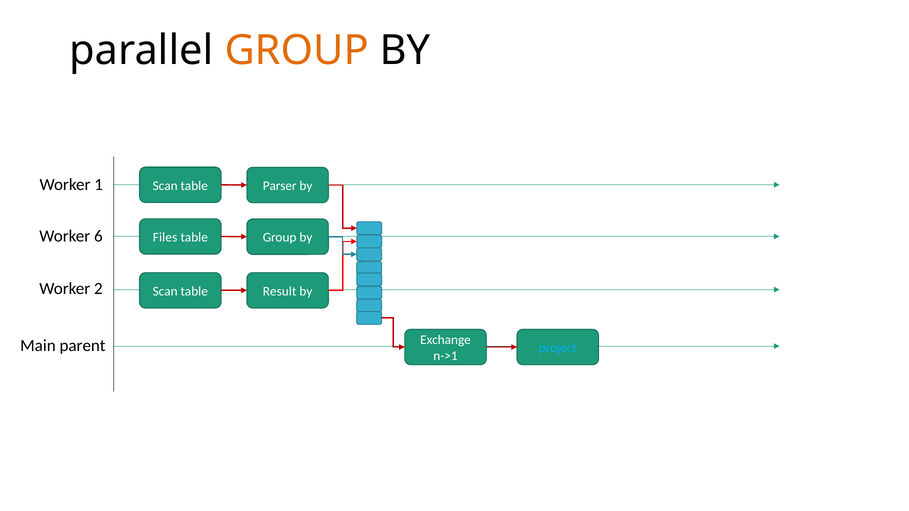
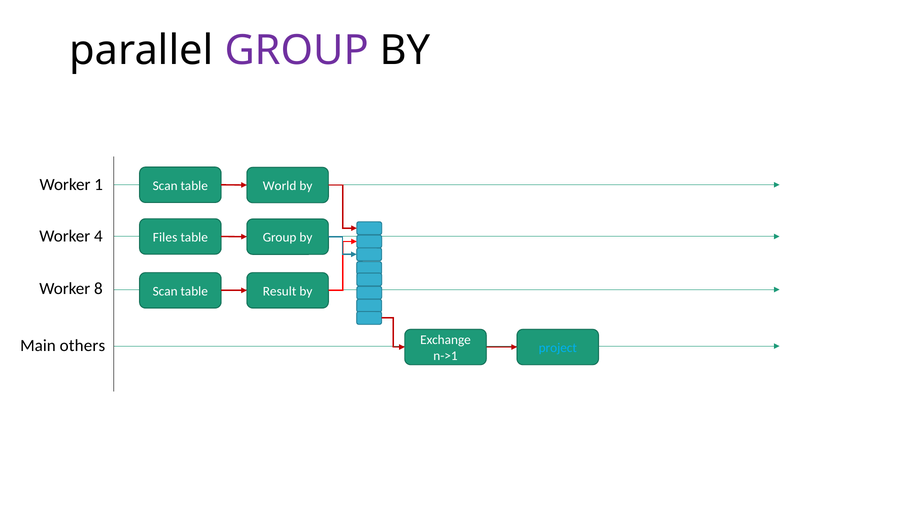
GROUP colour: orange -> purple (297, 51)
Parser: Parser -> World (280, 186)
6: 6 -> 4 (98, 236)
2: 2 -> 8 (98, 289)
parent: parent -> others (82, 346)
